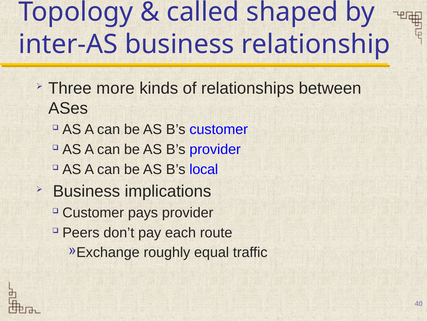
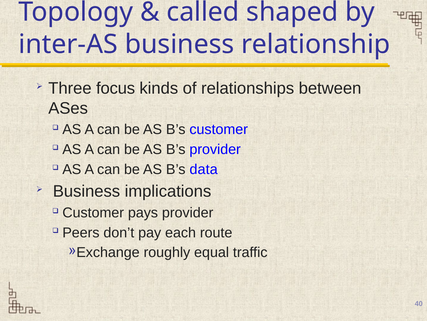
more: more -> focus (116, 88)
local: local -> data (204, 169)
